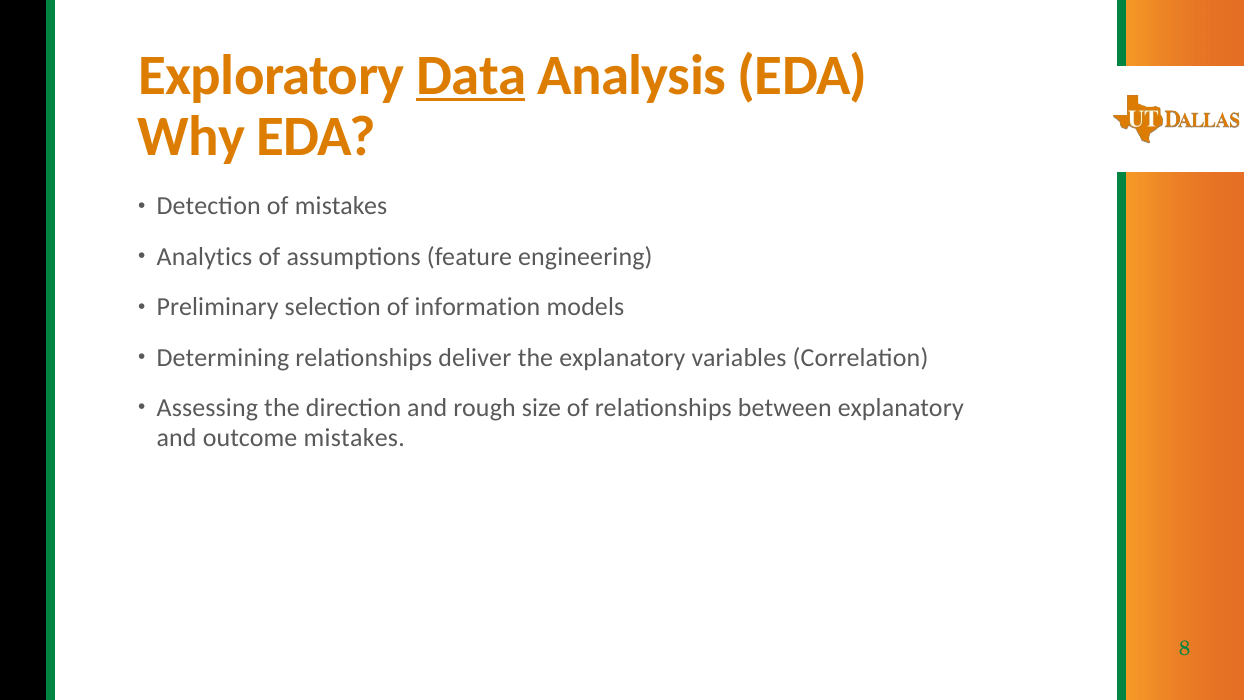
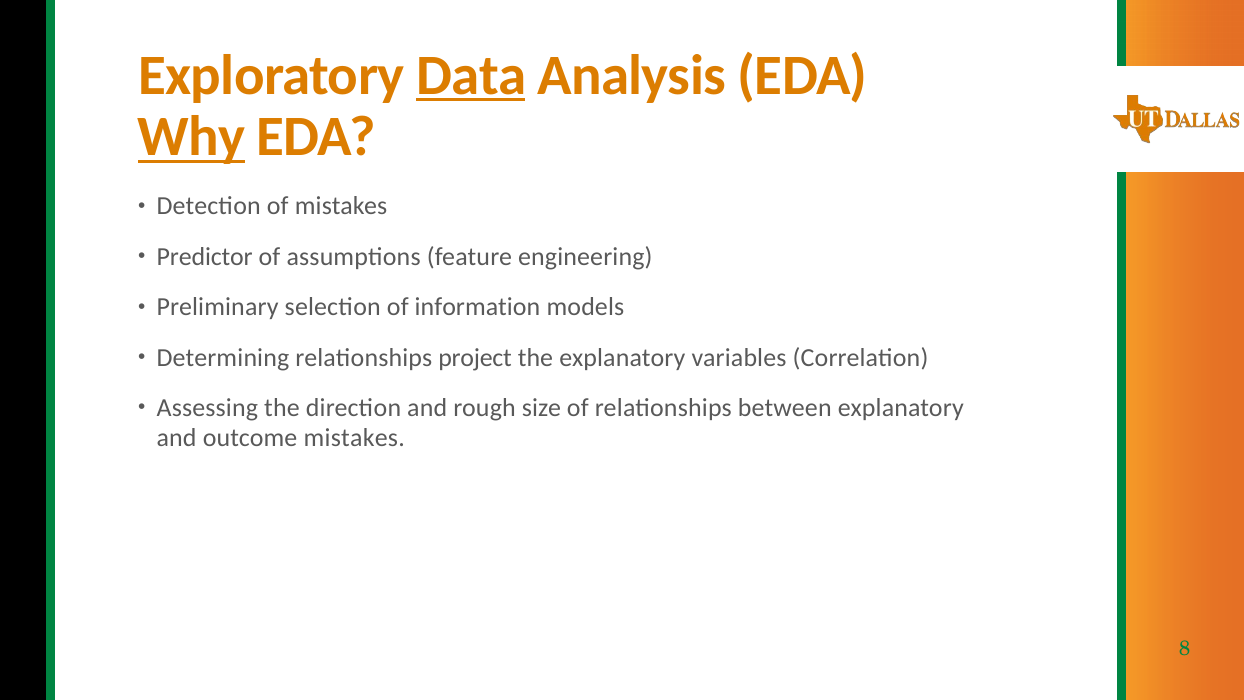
Why underline: none -> present (192, 137)
Analytics: Analytics -> Predictor (205, 257)
deliver: deliver -> project (475, 357)
